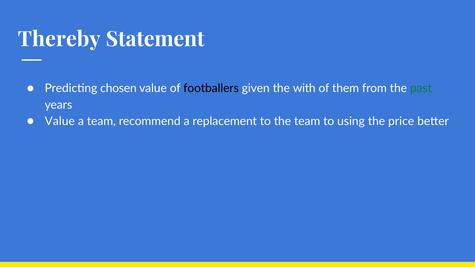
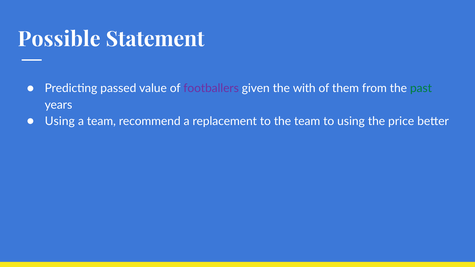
Thereby: Thereby -> Possible (59, 39)
chosen: chosen -> passed (118, 88)
footballers colour: black -> purple (211, 88)
Value: Value -> Using (60, 121)
